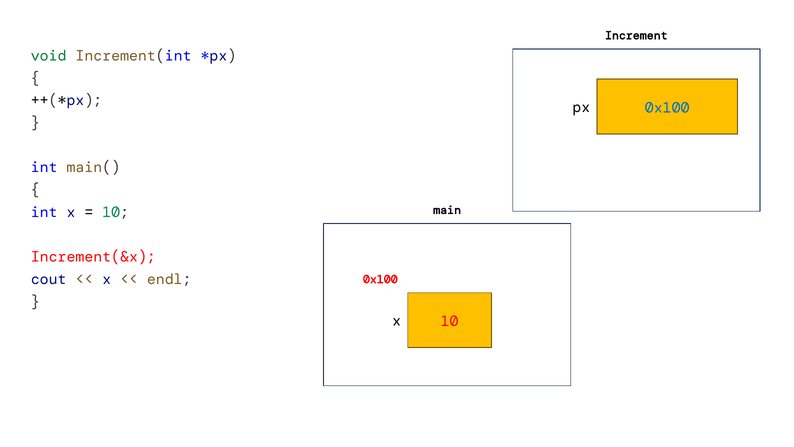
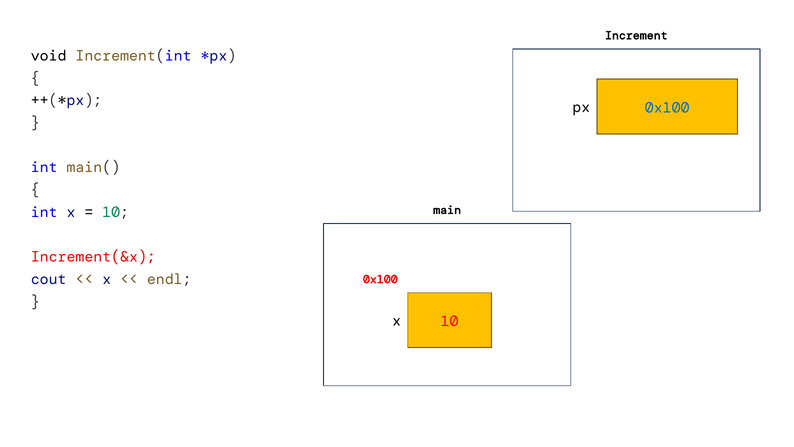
void colour: green -> black (49, 56)
